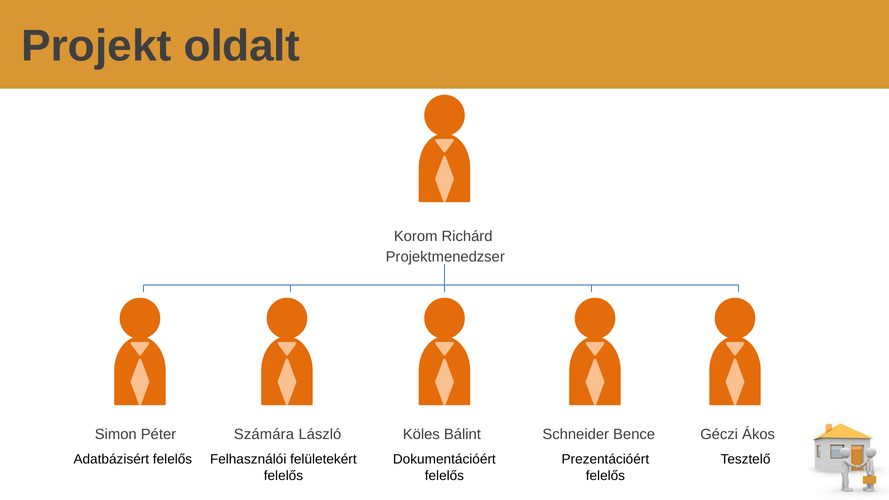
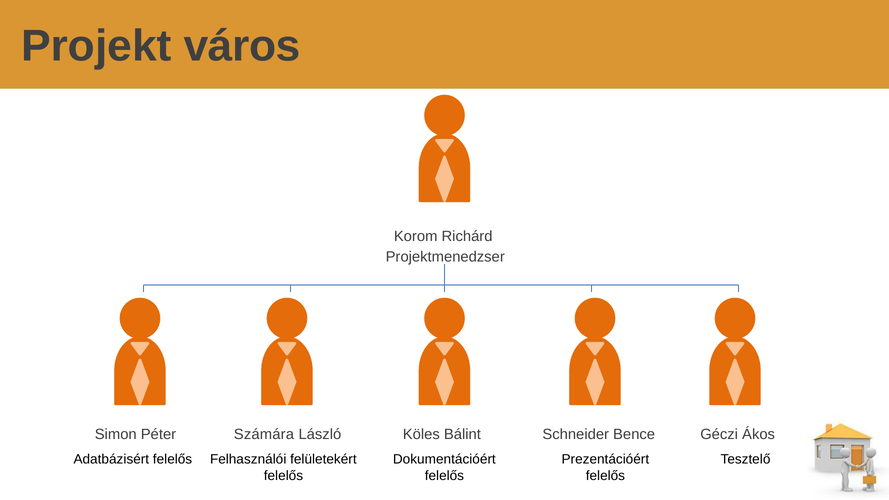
oldalt: oldalt -> város (242, 46)
